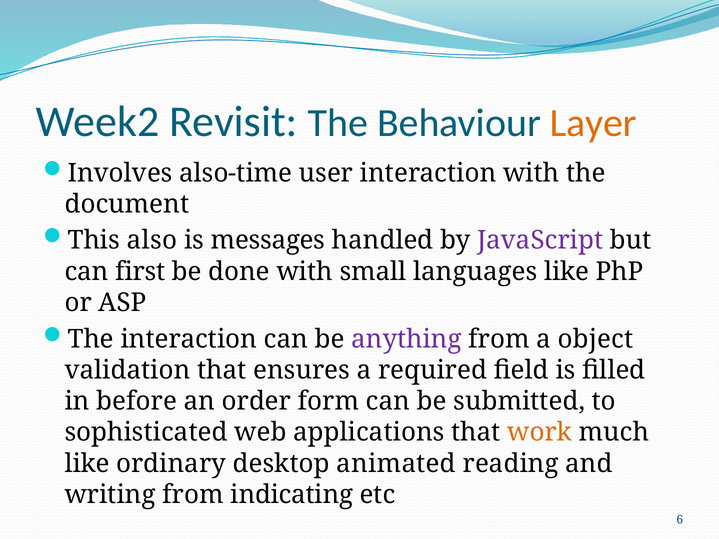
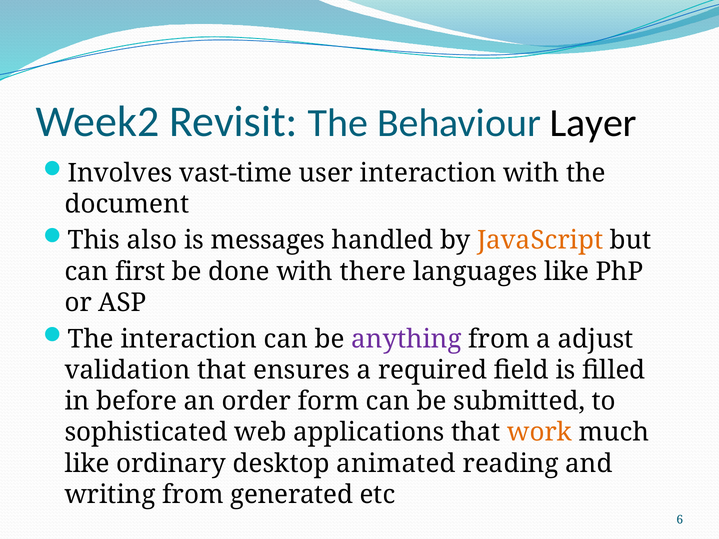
Layer colour: orange -> black (593, 123)
also-time: also-time -> vast-time (236, 173)
JavaScript colour: purple -> orange (540, 241)
small: small -> there (373, 272)
object: object -> adjust (596, 339)
indicating: indicating -> generated (292, 495)
